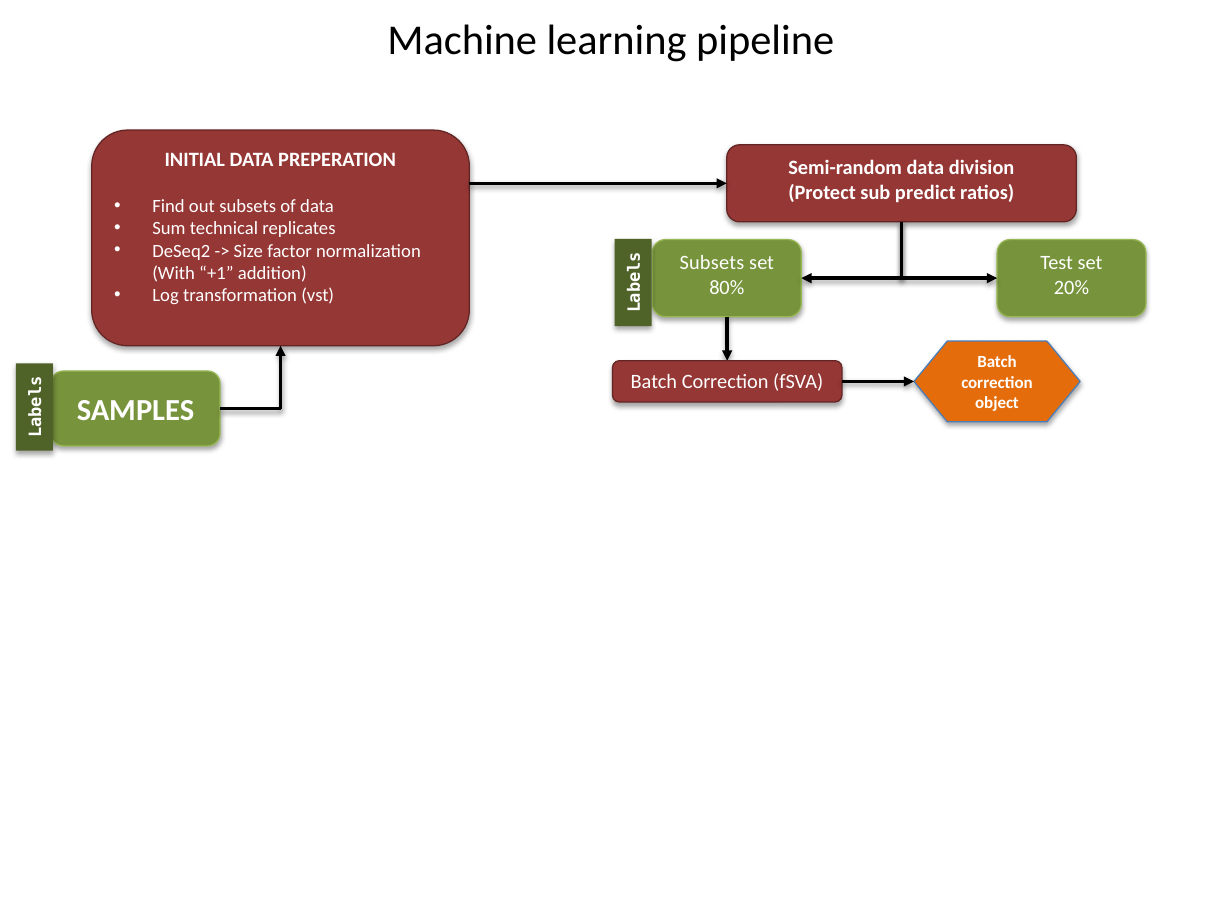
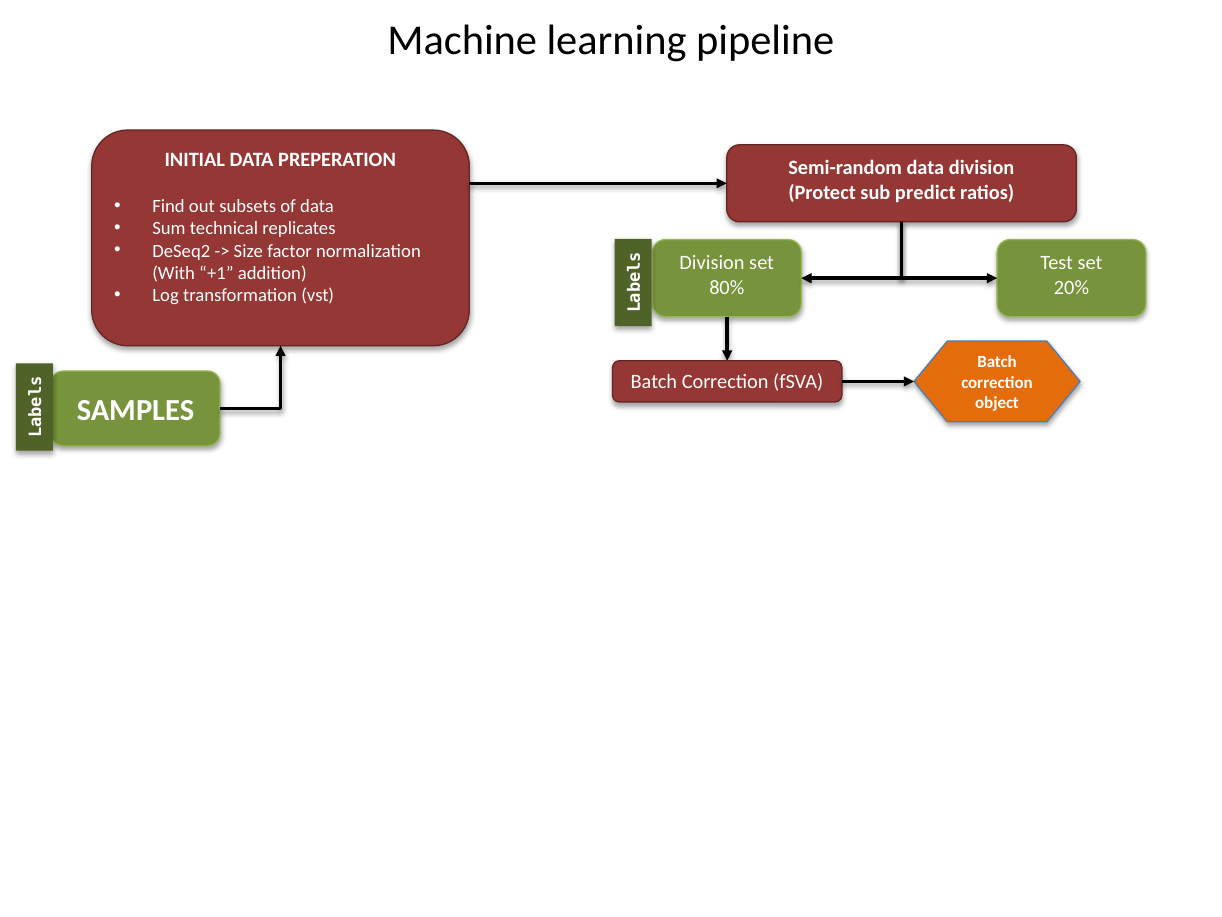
Subsets: Subsets -> Division (712, 263)
